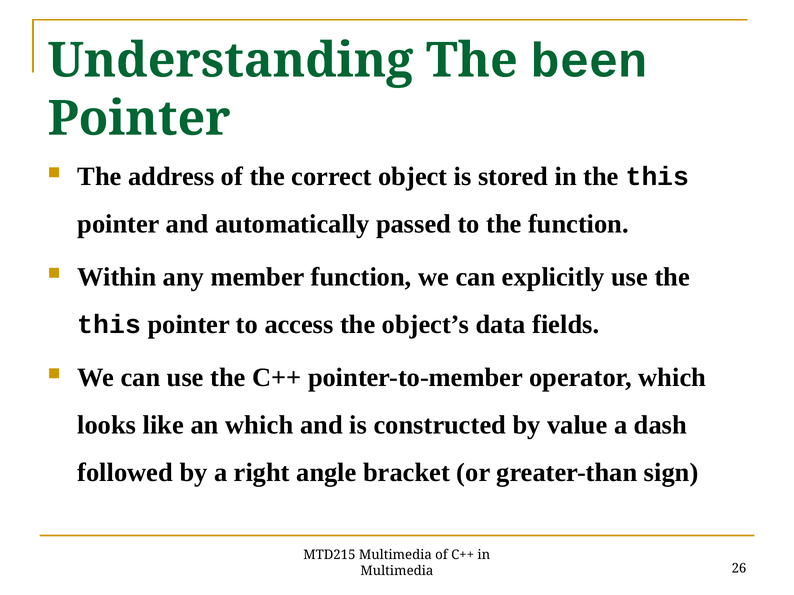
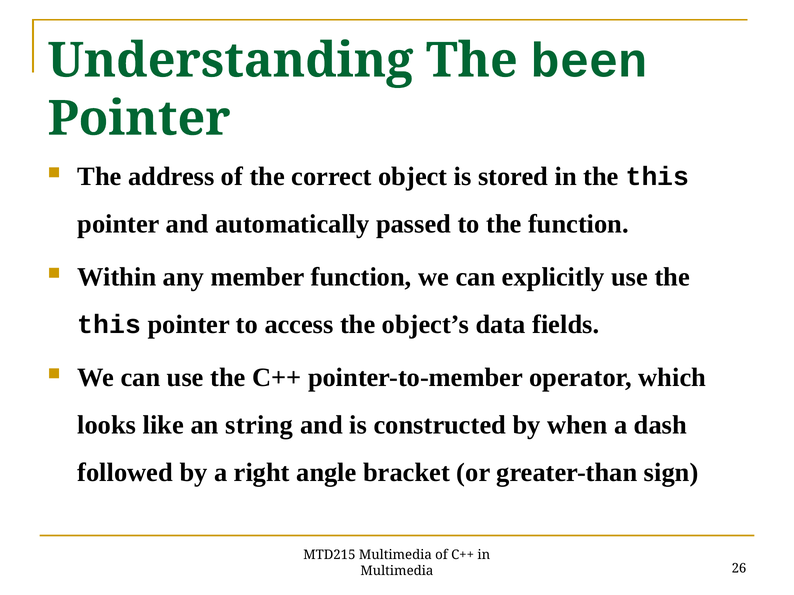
an which: which -> string (259, 425)
value: value -> when (577, 425)
